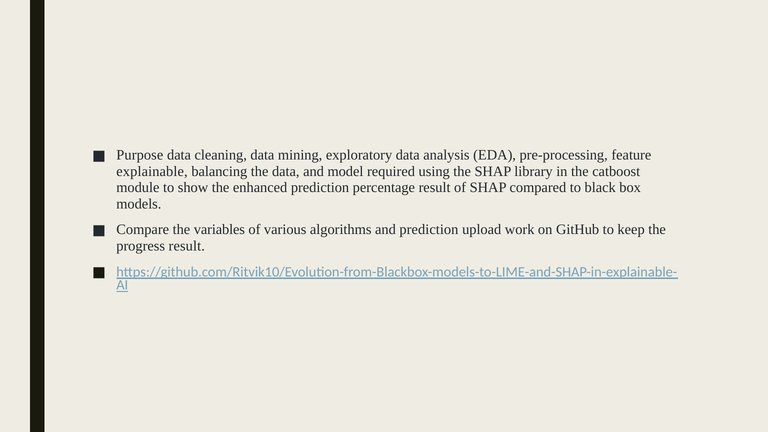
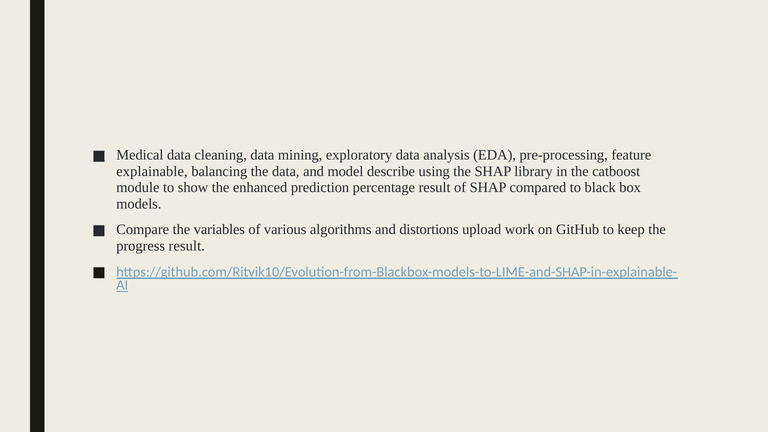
Purpose: Purpose -> Medical (140, 155)
required: required -> describe (391, 171)
and prediction: prediction -> distortions (429, 230)
